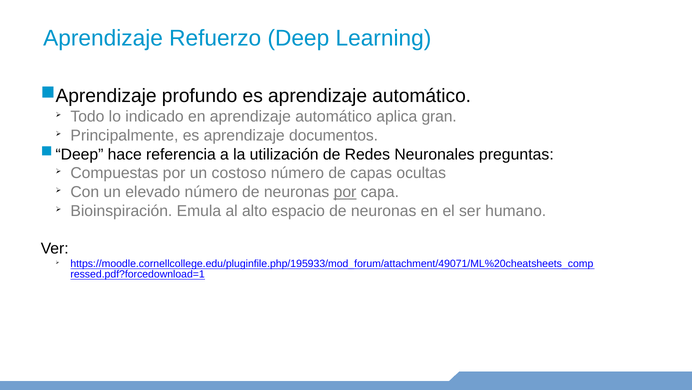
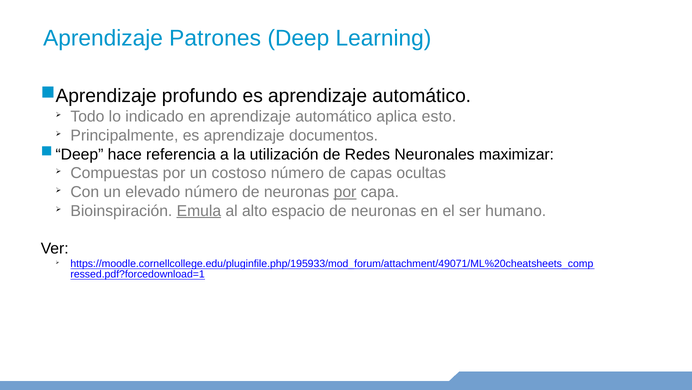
Refuerzo: Refuerzo -> Patrones (215, 38)
gran: gran -> esto (439, 116)
preguntas: preguntas -> maximizar (516, 154)
Emula underline: none -> present (199, 211)
